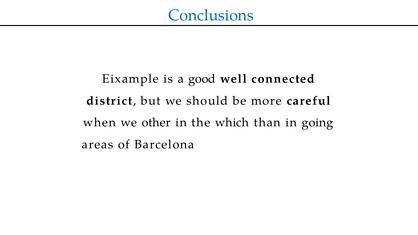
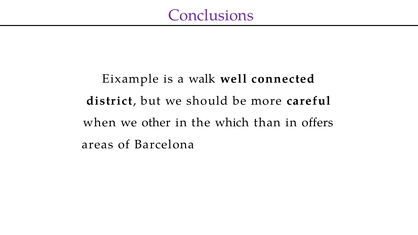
Conclusions colour: blue -> purple (211, 15)
good: good -> walk (202, 79)
in going: going -> offers (318, 123)
